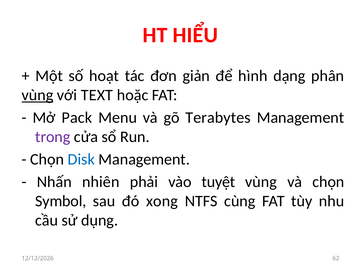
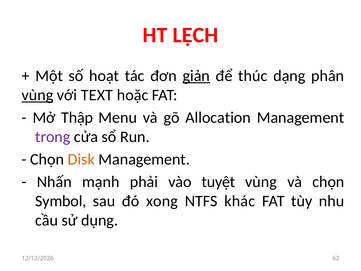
HIỂU: HIỂU -> LỆCH (195, 35)
giản underline: none -> present (196, 76)
hình: hình -> thúc (253, 76)
Pack: Pack -> Thập (77, 117)
Terabytes: Terabytes -> Allocation (218, 117)
Disk colour: blue -> orange (81, 159)
nhiên: nhiên -> mạnh (101, 182)
cùng: cùng -> khác (240, 201)
